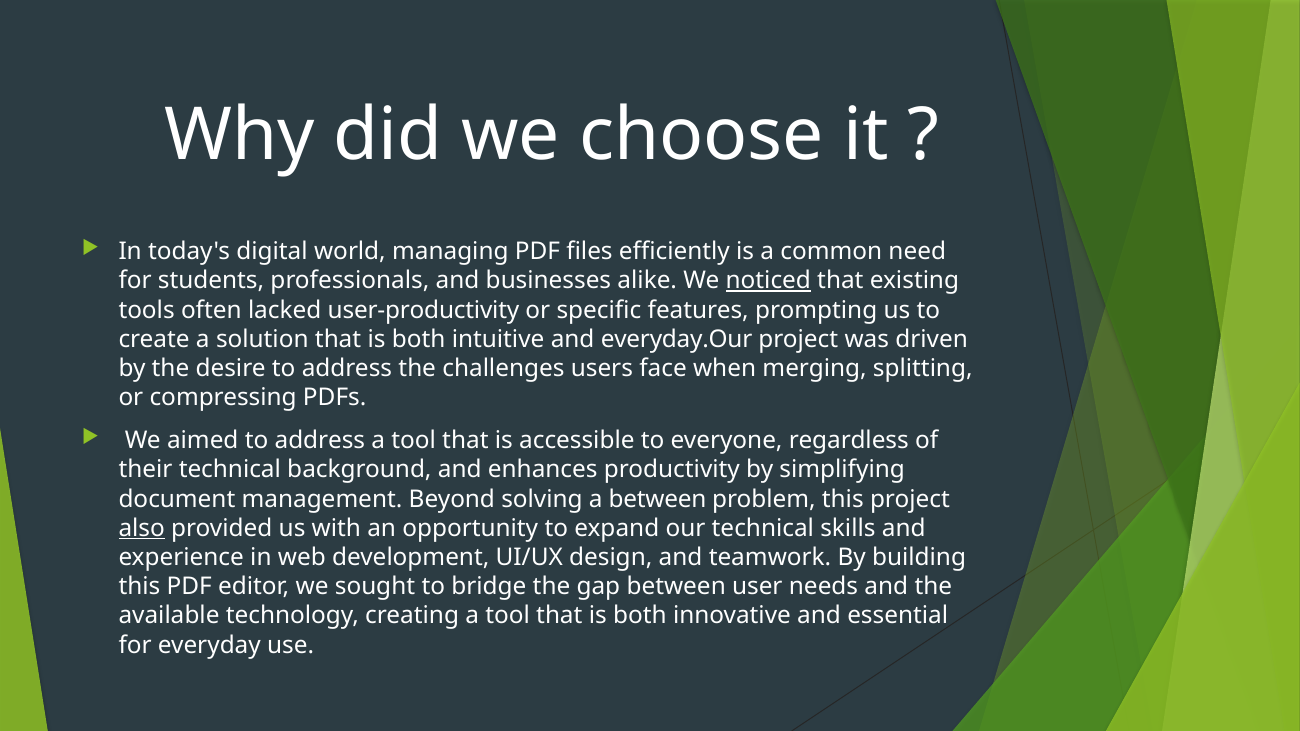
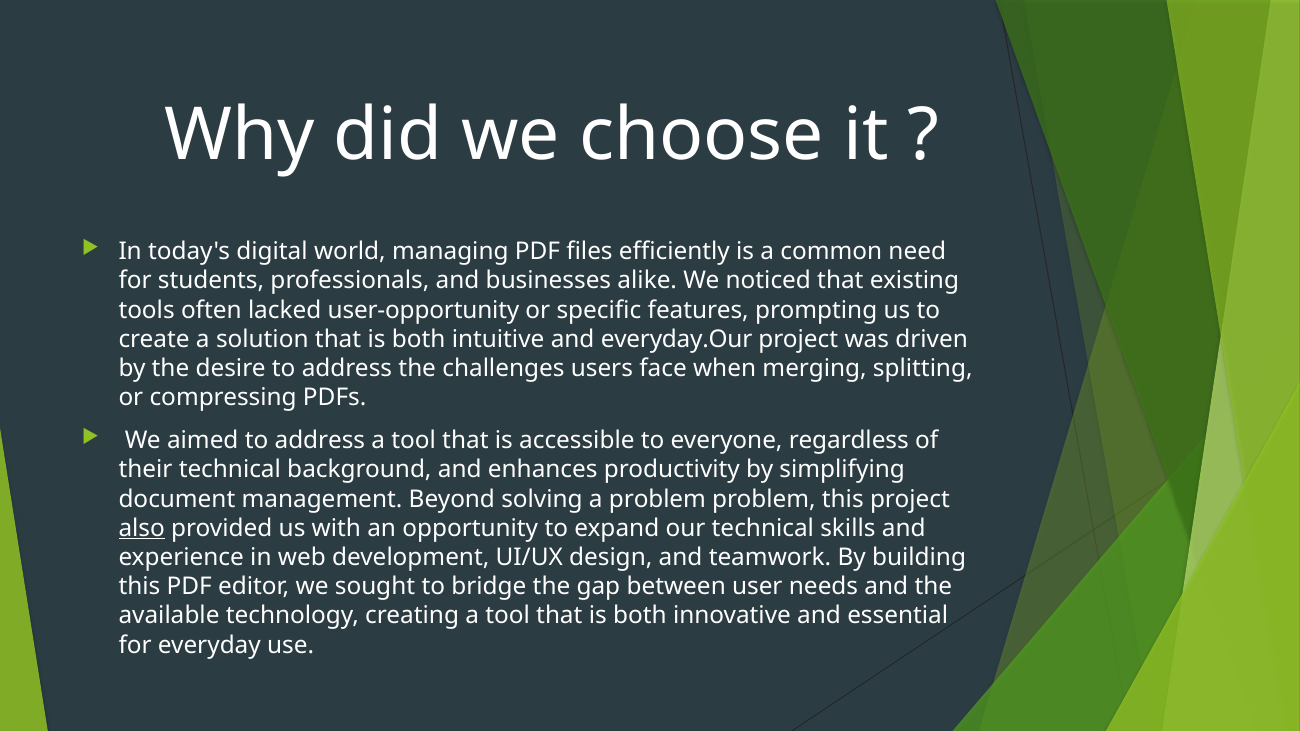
noticed underline: present -> none (768, 281)
user-productivity: user-productivity -> user-opportunity (424, 310)
a between: between -> problem (657, 499)
